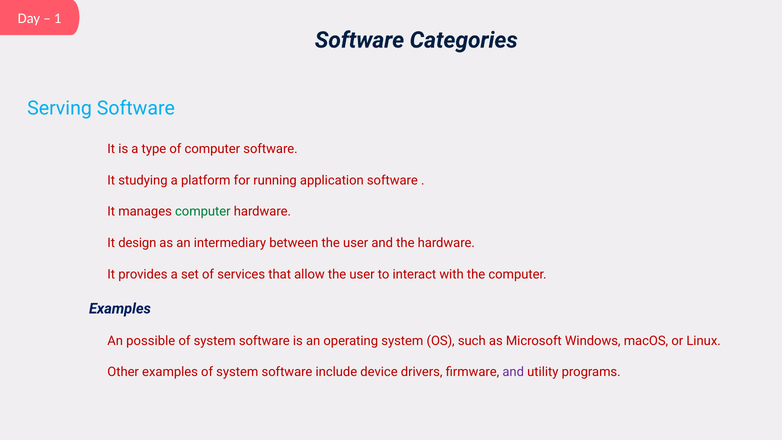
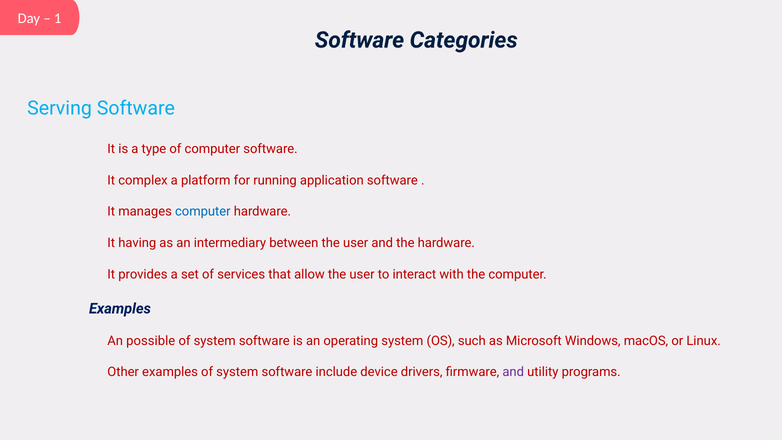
studying: studying -> complex (143, 180)
computer colour: green -> blue (203, 212)
design: design -> having (137, 243)
